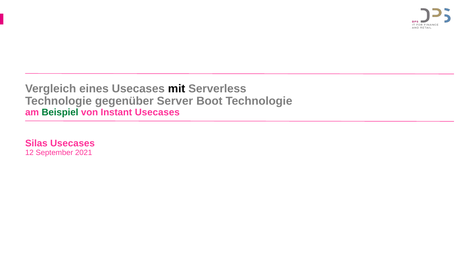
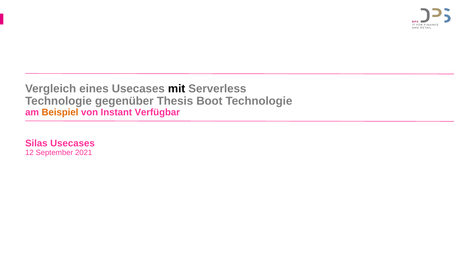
Server: Server -> Thesis (175, 101)
Beispiel colour: green -> orange (60, 113)
Instant Usecases: Usecases -> Verfügbar (157, 113)
